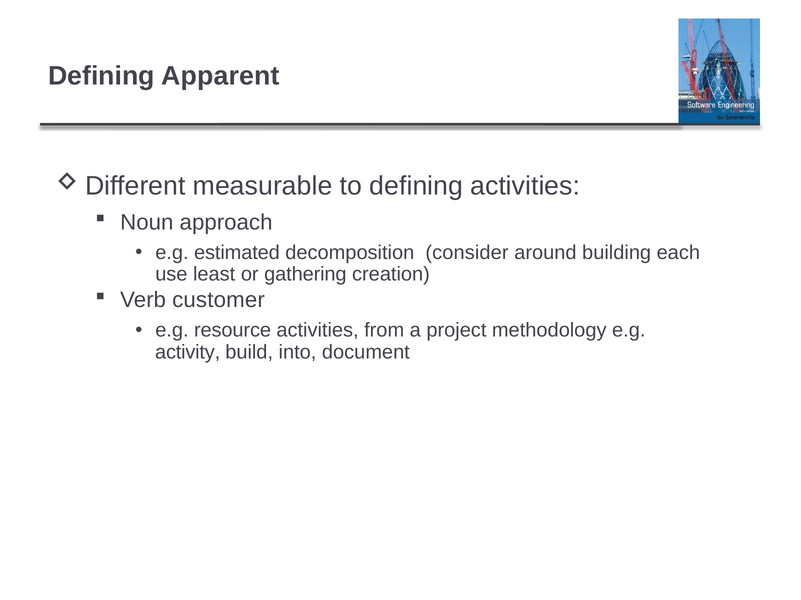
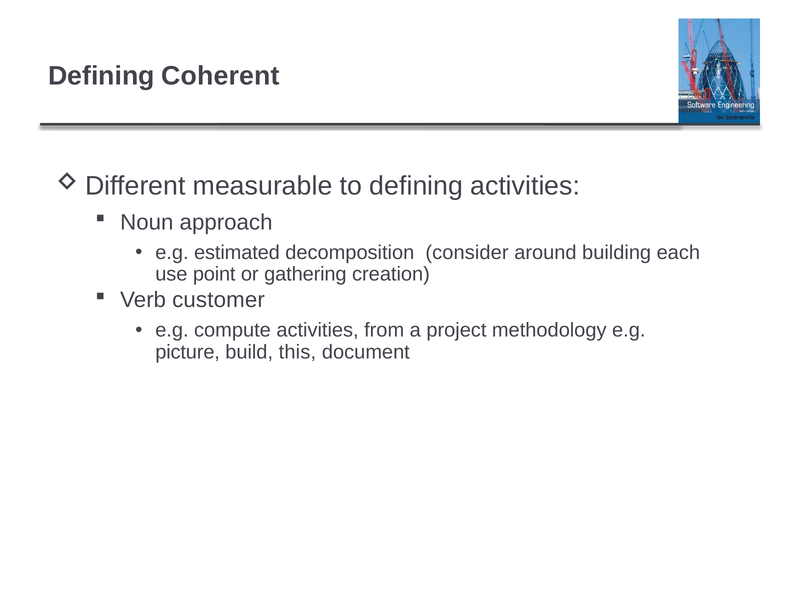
Apparent: Apparent -> Coherent (220, 76)
least: least -> point (214, 274)
resource: resource -> compute (232, 331)
activity: activity -> picture (188, 352)
into: into -> this (297, 352)
